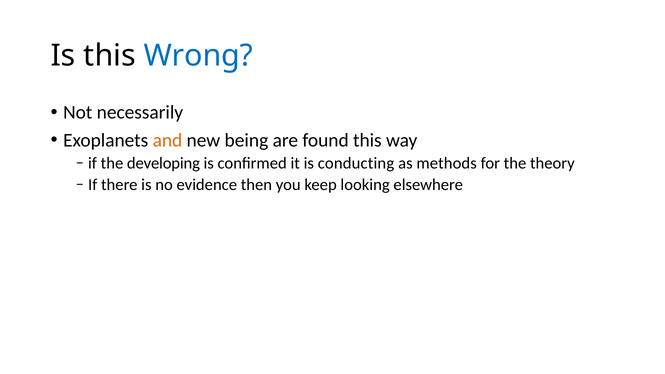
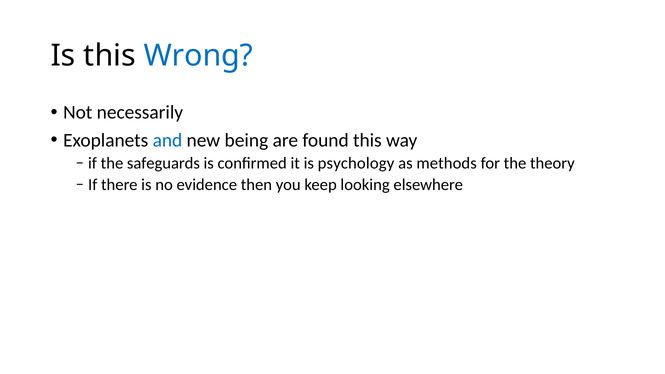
and colour: orange -> blue (167, 140)
developing: developing -> safeguards (163, 163)
conducting: conducting -> psychology (356, 163)
